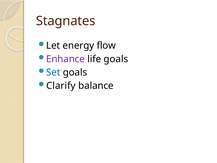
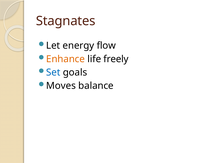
Enhance colour: purple -> orange (66, 59)
life goals: goals -> freely (116, 59)
Clarify: Clarify -> Moves (61, 86)
